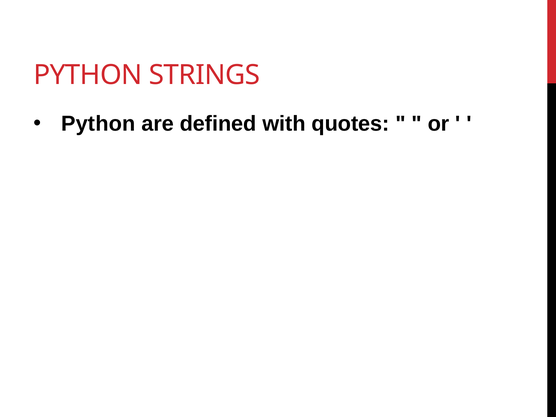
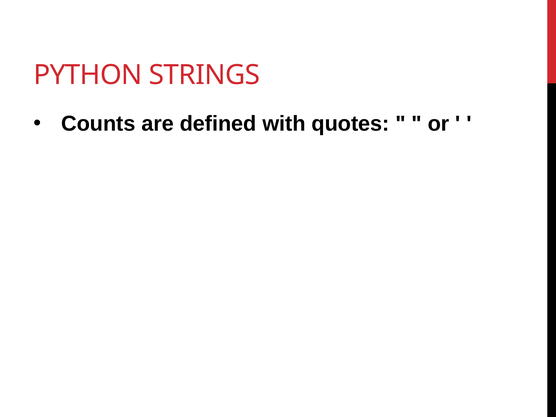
Python: Python -> Counts (98, 124)
